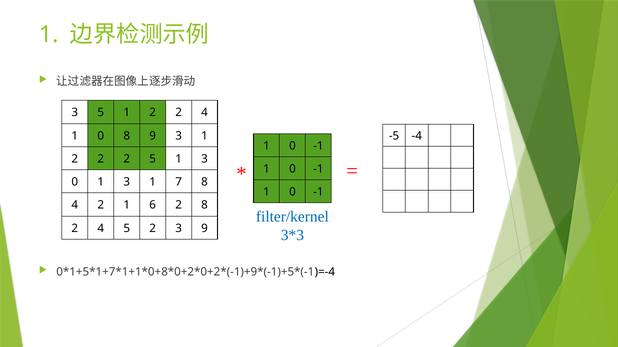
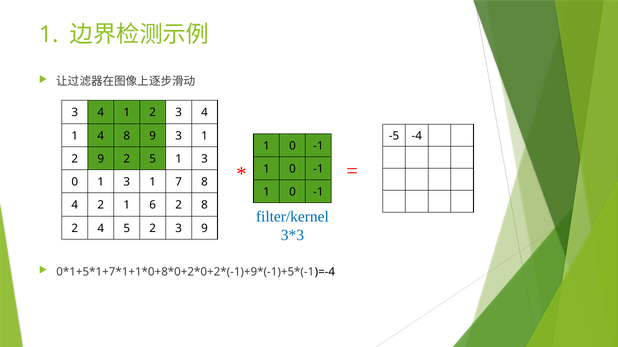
5: 5 -> 4 (101, 113)
2: 2 -> 3 (179, 113)
0: 0 -> 4 (101, 136)
2: 2 -> 9 (101, 159)
